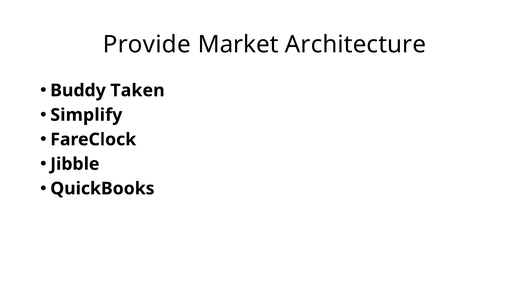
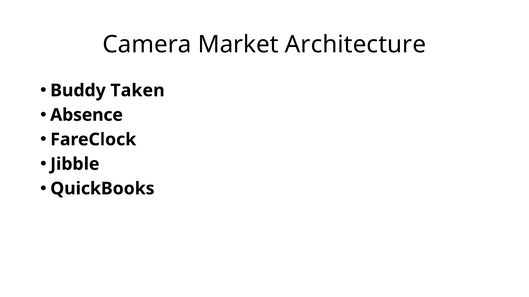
Provide: Provide -> Camera (147, 44)
Simplify: Simplify -> Absence (86, 115)
